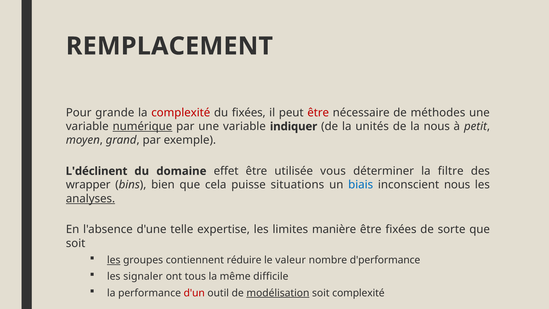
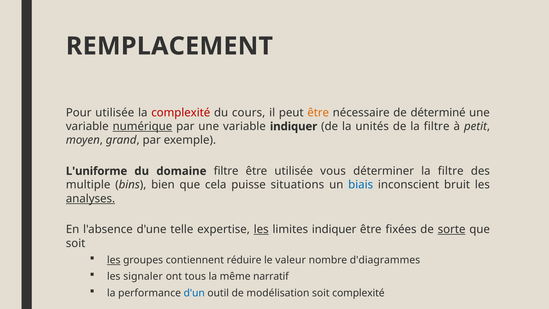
Pour grande: grande -> utilisée (115, 113)
du fixées: fixées -> cours (249, 113)
être colour: red -> orange (318, 113)
méthodes: méthodes -> déterminé (438, 113)
de la nous: nous -> filtre (437, 126)
L'déclinent: L'déclinent -> L'uniforme (97, 171)
domaine effet: effet -> filtre (226, 171)
wrapper: wrapper -> multiple (88, 185)
inconscient nous: nous -> bruit (457, 185)
les underline: none -> present (261, 229)
limites manière: manière -> indiquer (334, 229)
sorte underline: none -> present (452, 229)
d'performance: d'performance -> d'diagrammes (385, 260)
difficile: difficile -> narratif (271, 276)
d'un colour: red -> blue (194, 293)
modélisation underline: present -> none (278, 293)
